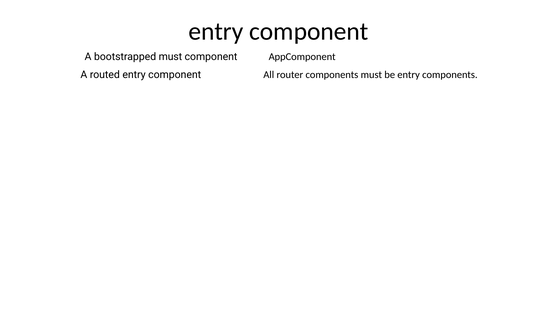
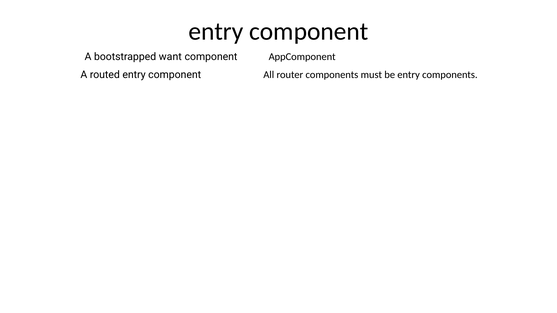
bootstrapped must: must -> want (170, 57)
